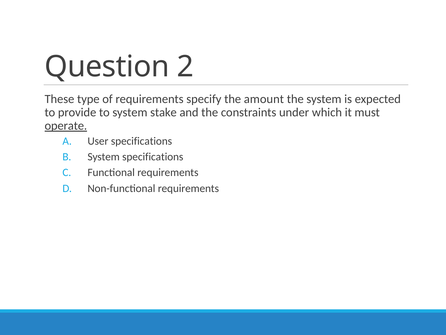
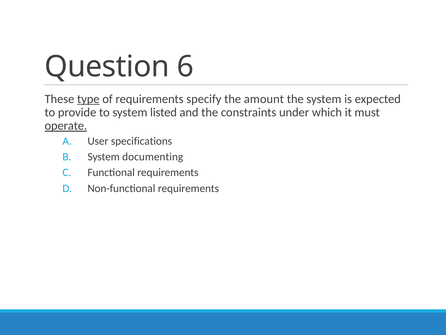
2: 2 -> 6 (185, 67)
type underline: none -> present (88, 99)
stake: stake -> listed (164, 112)
System specifications: specifications -> documenting (153, 157)
